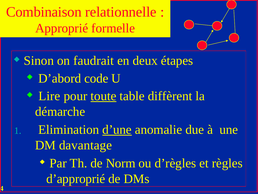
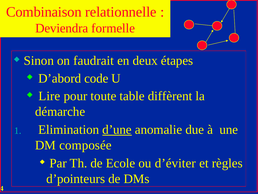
Approprié: Approprié -> Deviendra (62, 28)
toute underline: present -> none (103, 96)
davantage: davantage -> composée (85, 145)
Norm: Norm -> Ecole (121, 163)
d’règles: d’règles -> d’éviter (175, 163)
d’approprié: d’approprié -> d’pointeurs (76, 178)
